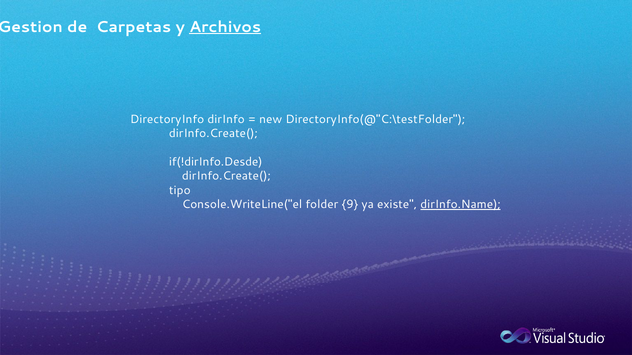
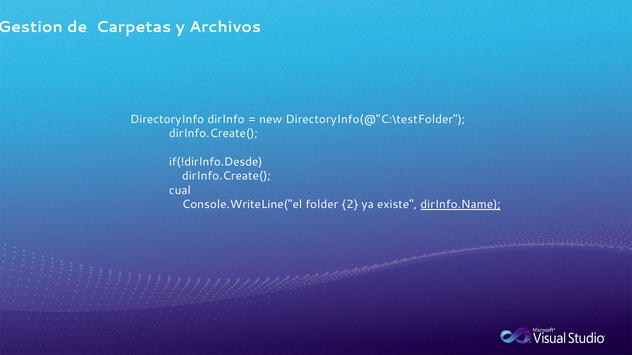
Archivos underline: present -> none (225, 27)
tipo: tipo -> cual (180, 191)
9: 9 -> 2 (350, 205)
